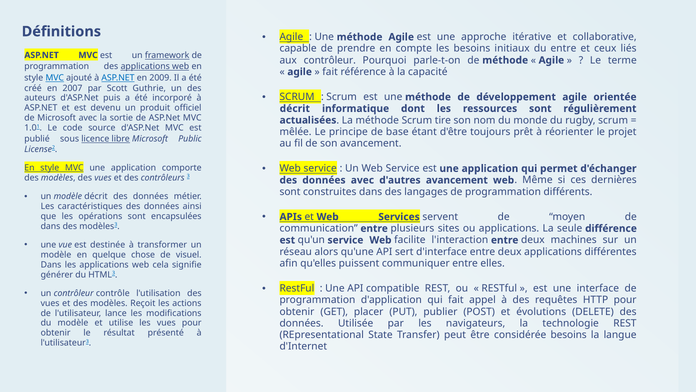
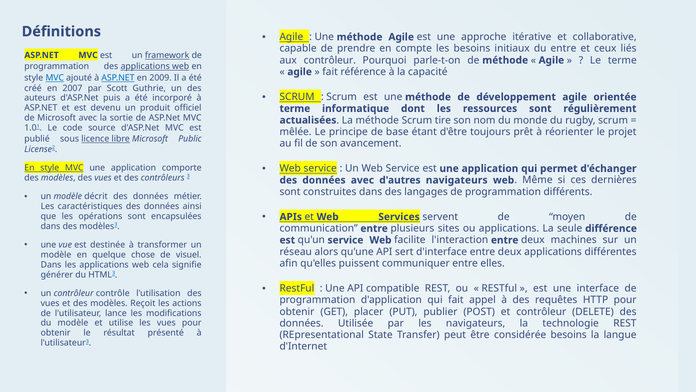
décrit: décrit -> terme (295, 108)
d'autres avancement: avancement -> navigateurs (457, 180)
et évolutions: évolutions -> contrôleur (541, 311)
